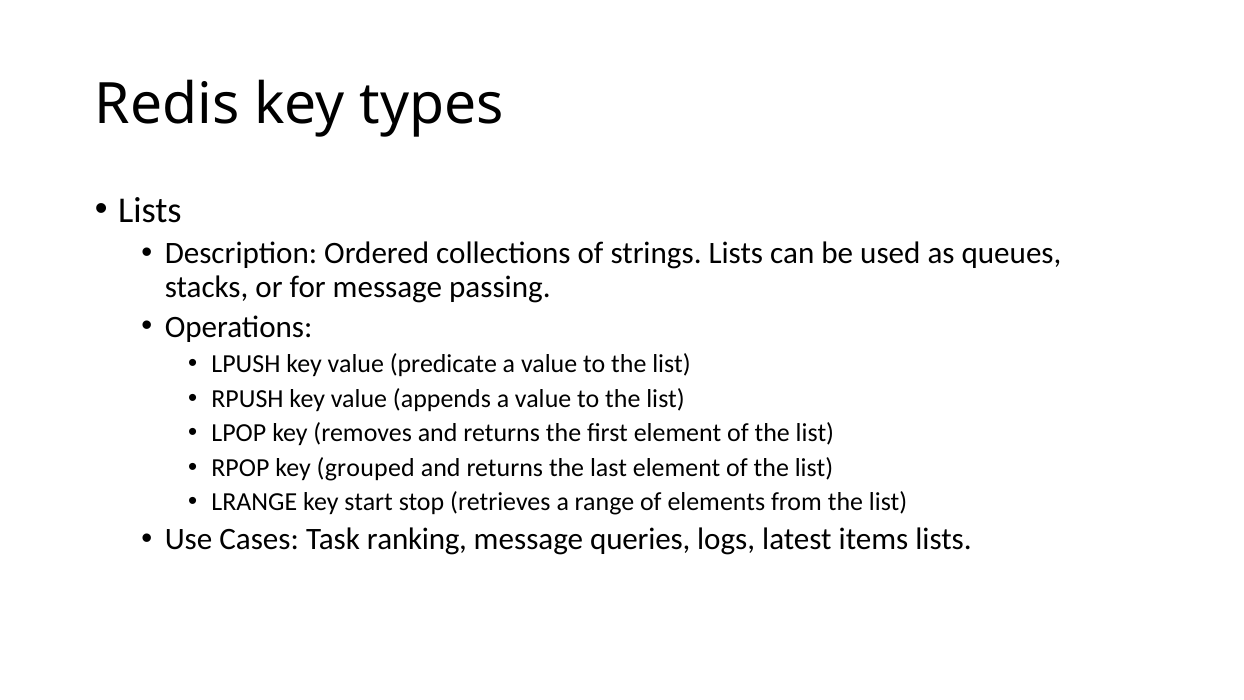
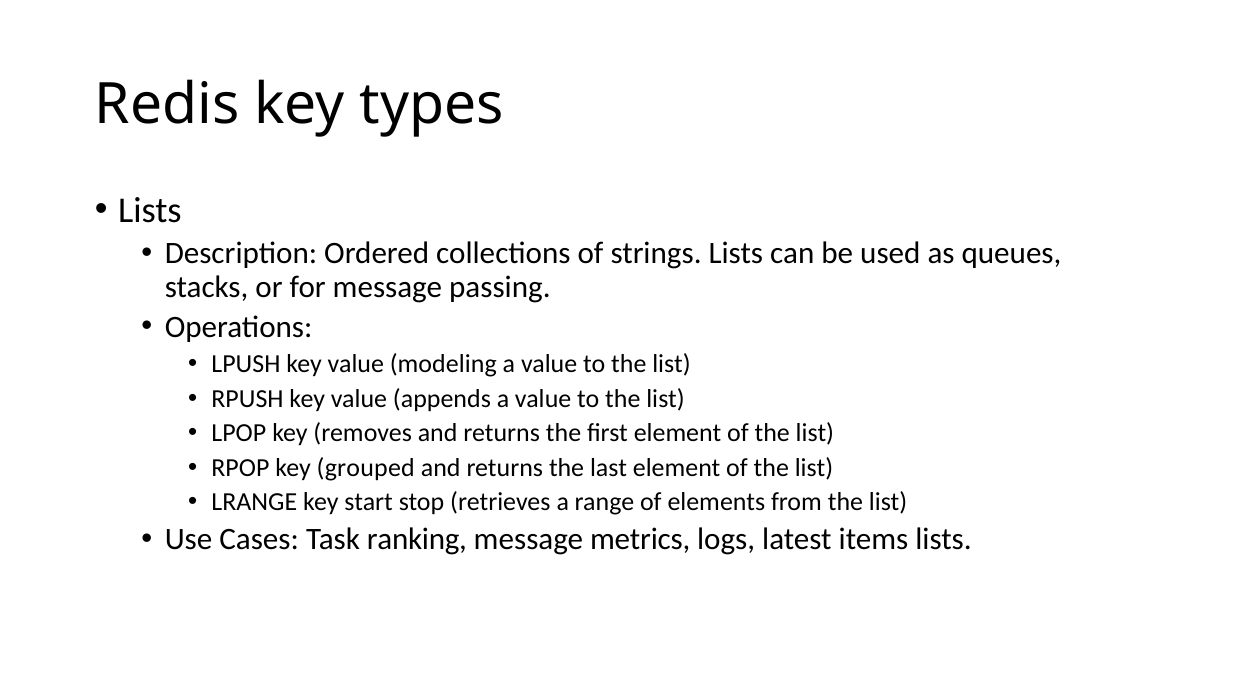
predicate: predicate -> modeling (443, 364)
queries: queries -> metrics (640, 539)
